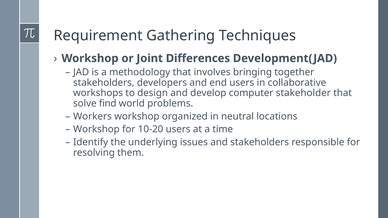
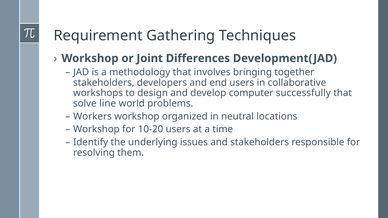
stakeholder: stakeholder -> successfully (303, 93)
find: find -> line (108, 104)
